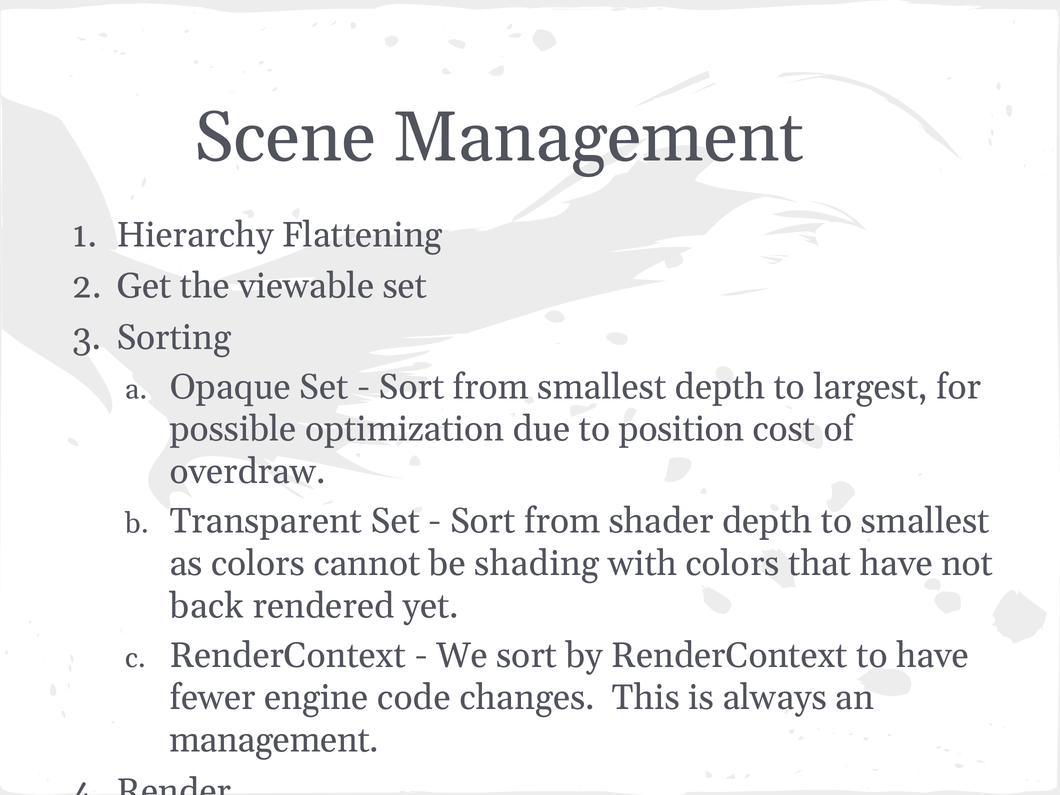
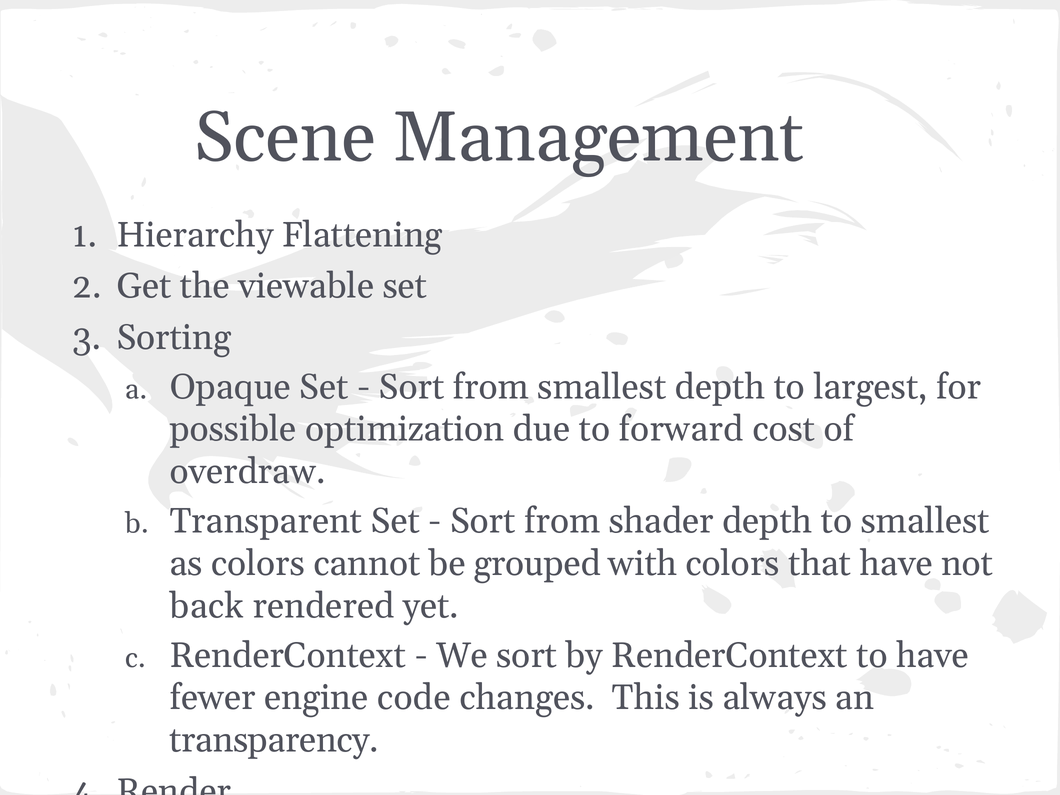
position: position -> forward (681, 429)
shading: shading -> grouped (537, 563)
management: management -> transparency (274, 740)
